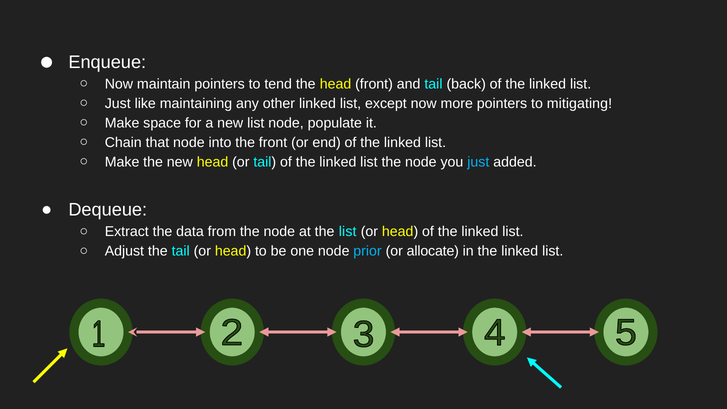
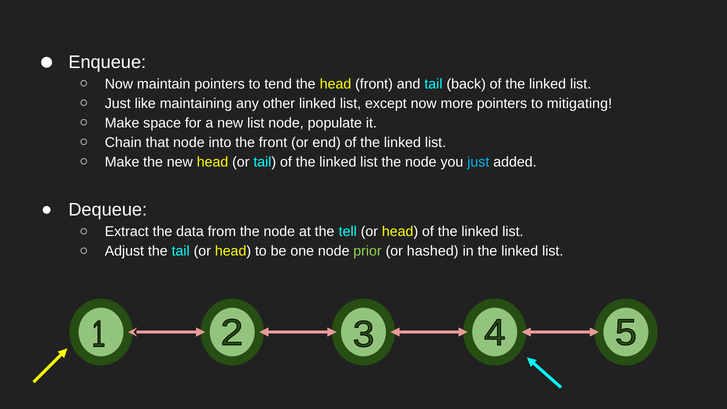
the list: list -> tell (348, 232)
prior colour: light blue -> light green (368, 251)
allocate: allocate -> hashed (433, 251)
